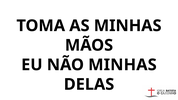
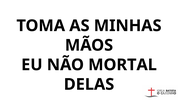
NÃO MINHAS: MINHAS -> MORTAL (123, 65)
